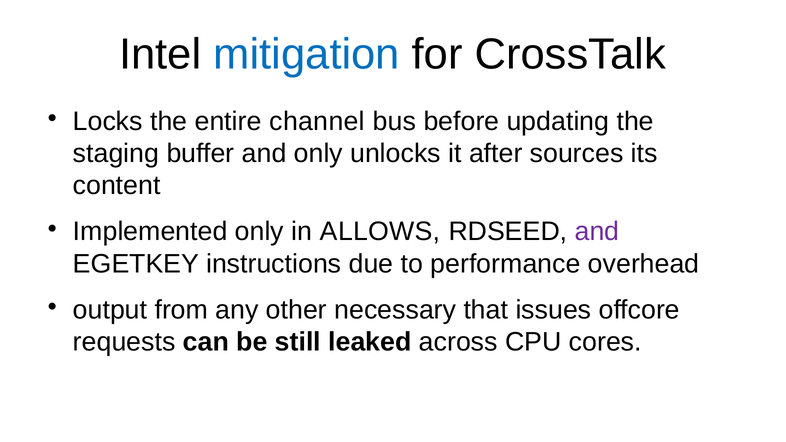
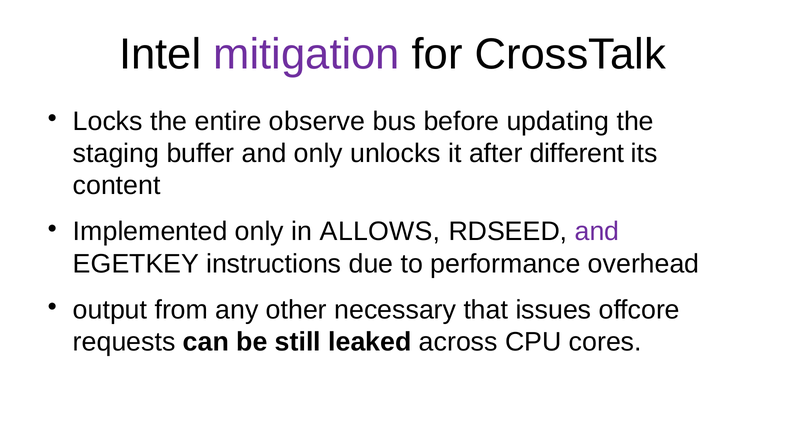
mitigation colour: blue -> purple (307, 54)
channel: channel -> observe (317, 121)
sources: sources -> different (577, 153)
